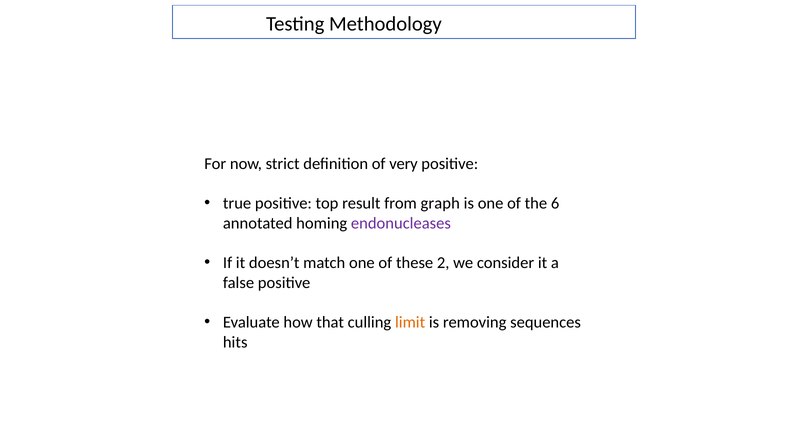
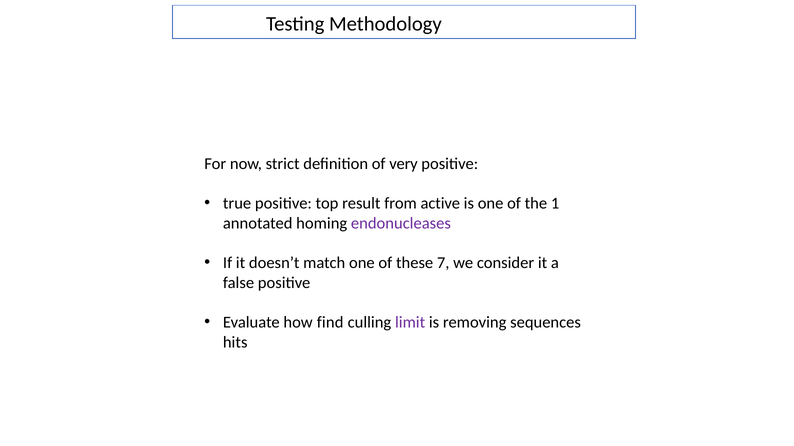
graph: graph -> active (440, 204)
6: 6 -> 1 (555, 204)
2: 2 -> 7 (443, 263)
that: that -> find (330, 323)
limit colour: orange -> purple (410, 323)
